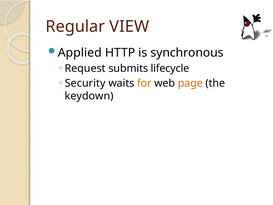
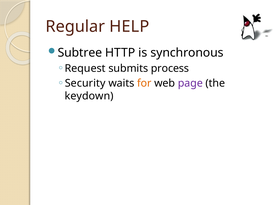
VIEW: VIEW -> HELP (129, 26)
Applied: Applied -> Subtree (80, 53)
lifecycle: lifecycle -> process (170, 68)
page colour: orange -> purple (190, 83)
